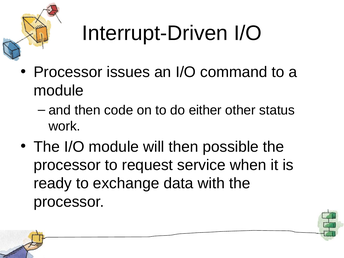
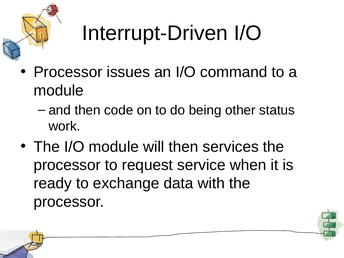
either: either -> being (205, 110)
possible: possible -> services (231, 147)
